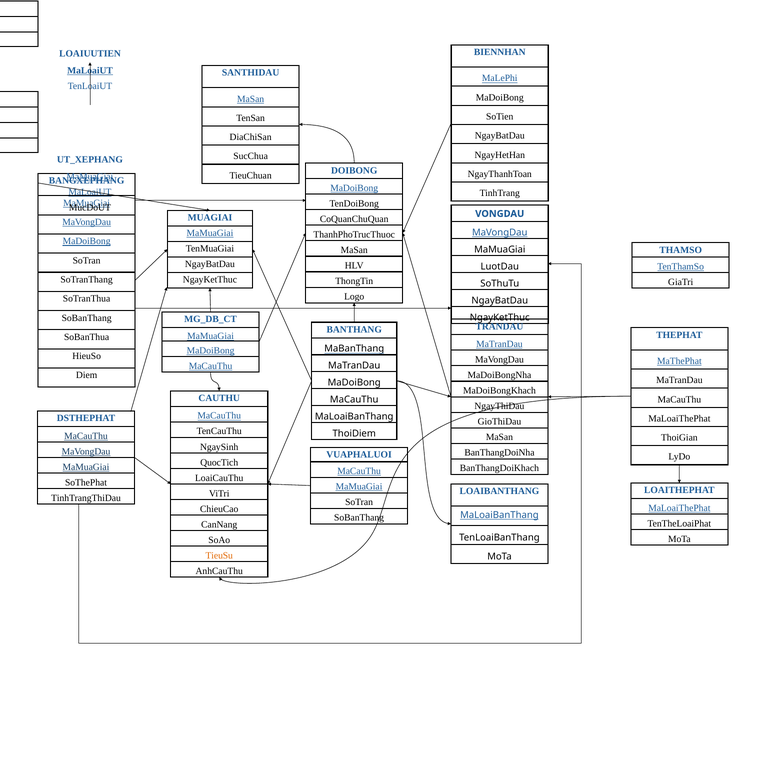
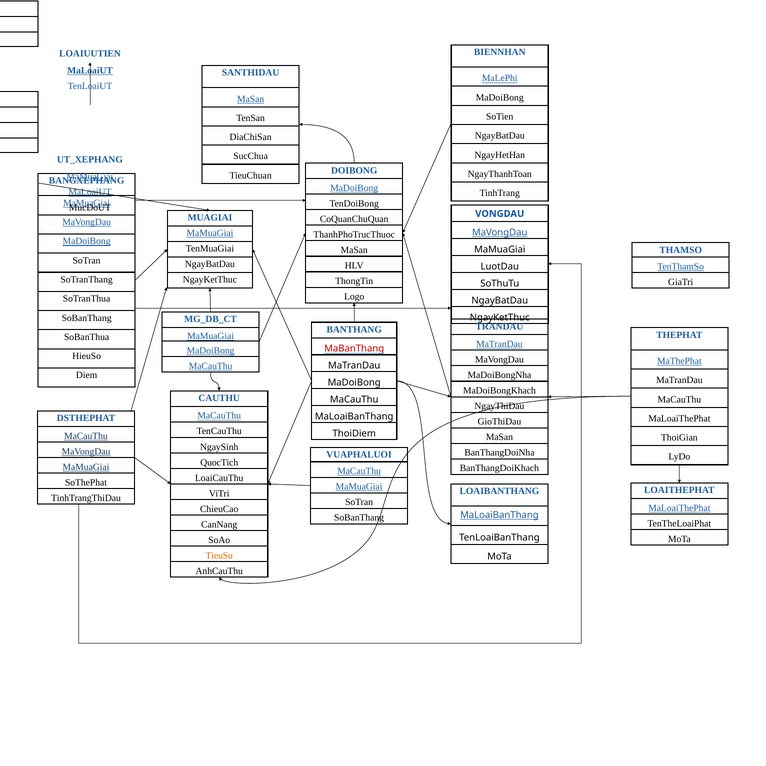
MaBanThang colour: black -> red (354, 349)
